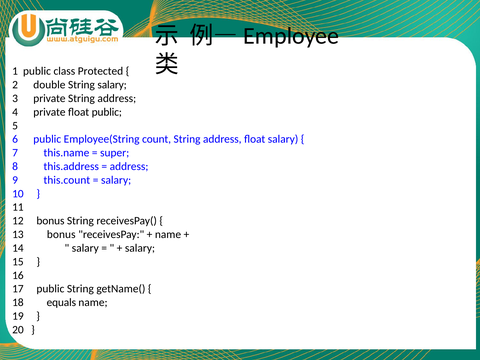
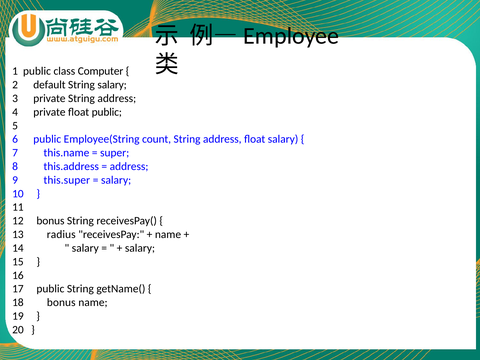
Protected: Protected -> Computer (101, 71)
double: double -> default (49, 85)
this.count: this.count -> this.super (67, 180)
13 bonus: bonus -> radius (61, 234)
18 equals: equals -> bonus (61, 302)
